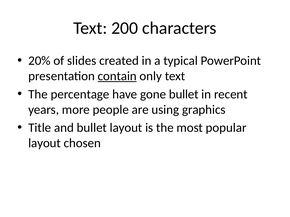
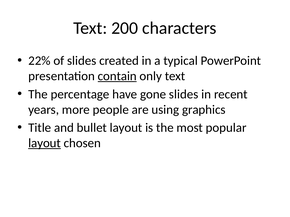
20%: 20% -> 22% (39, 61)
gone bullet: bullet -> slides (184, 94)
layout underline: none -> present (45, 143)
